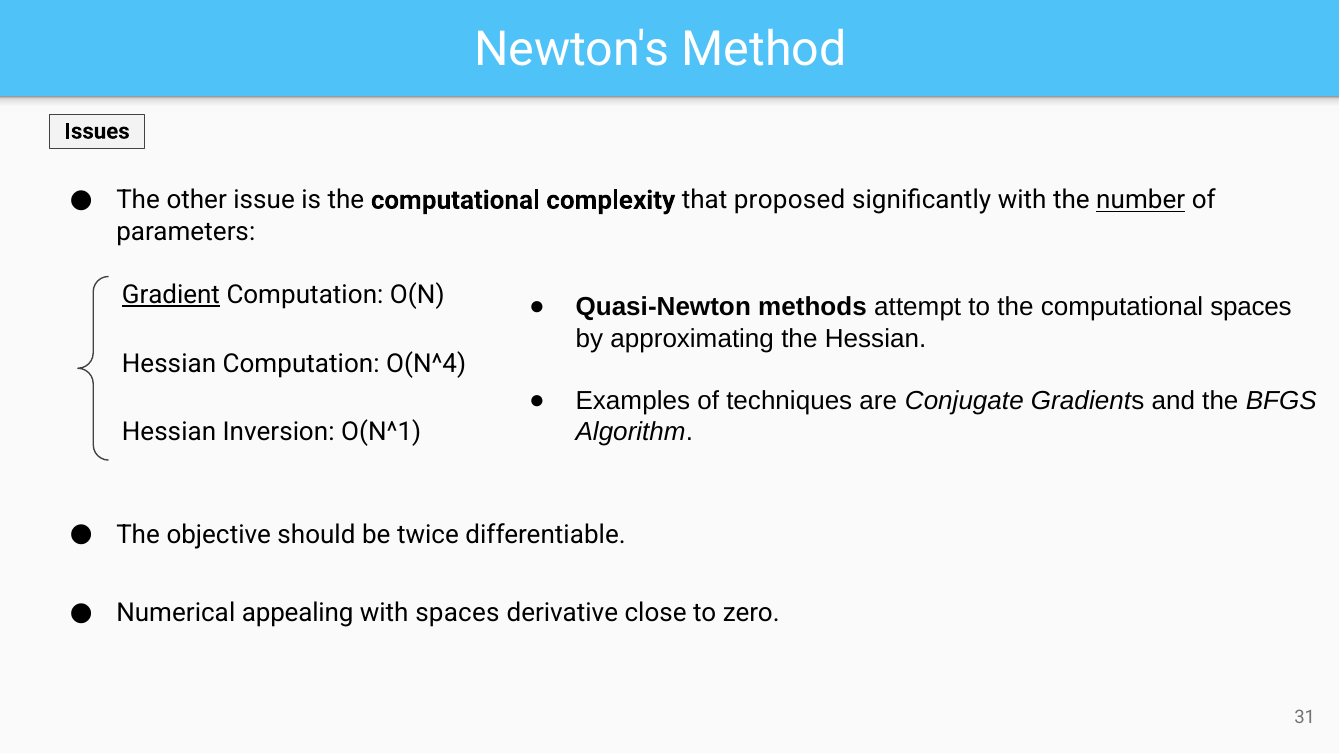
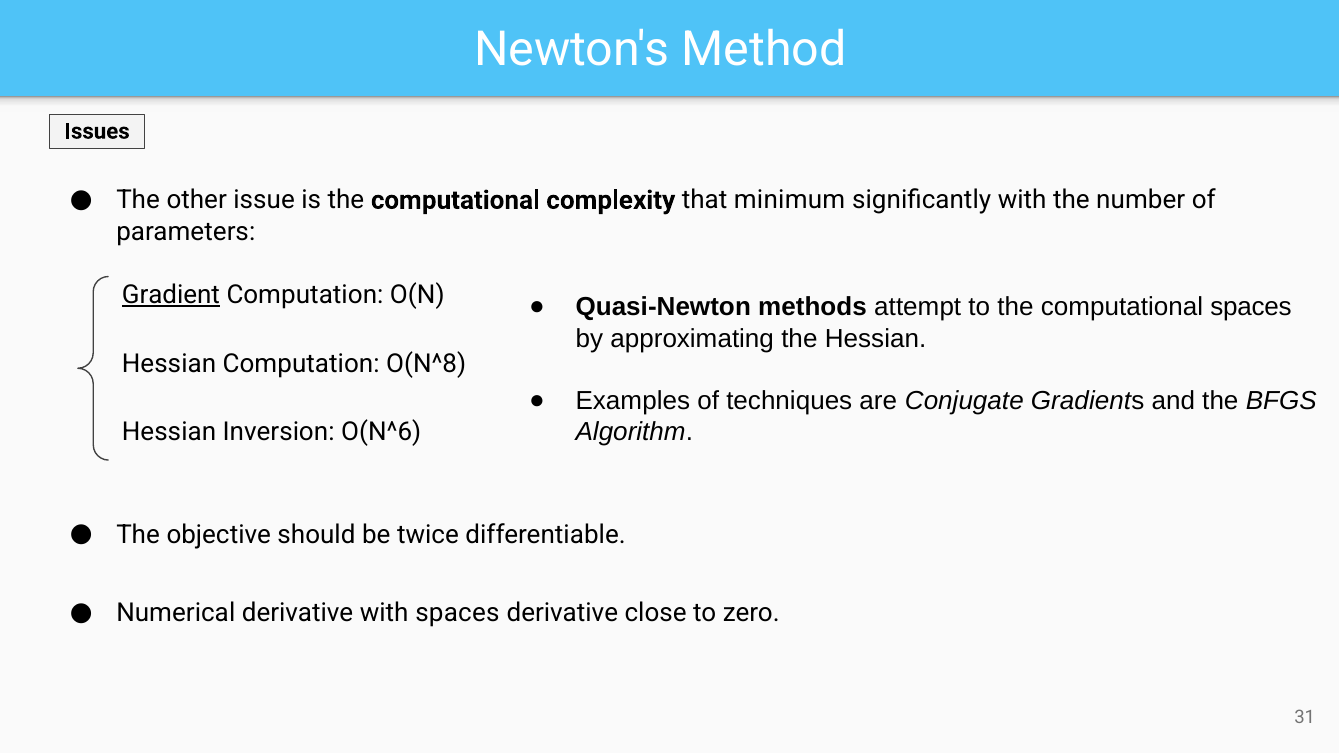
proposed: proposed -> minimum (790, 200)
number underline: present -> none (1141, 200)
O(N^4: O(N^4 -> O(N^8 (426, 364)
O(N^1: O(N^1 -> O(N^6 (381, 432)
Numerical appealing: appealing -> derivative (298, 613)
